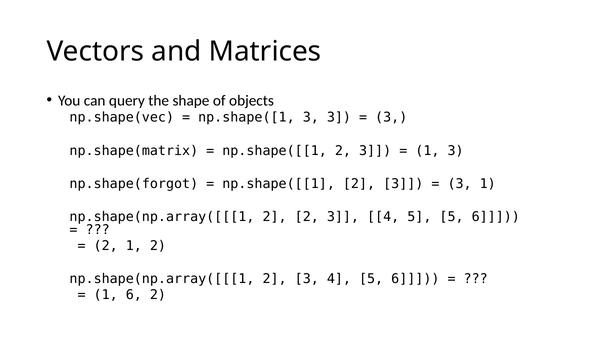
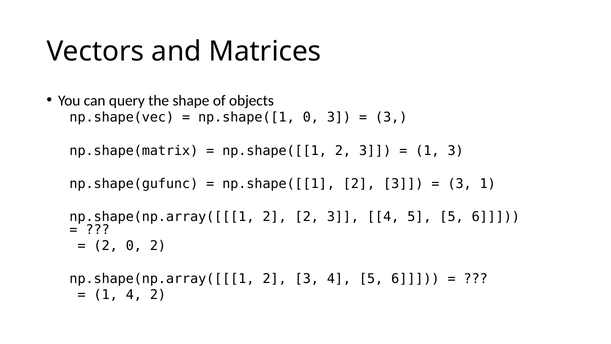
np.shape([1 3: 3 -> 0 (311, 117)
np.shape(forgot: np.shape(forgot -> np.shape(gufunc (134, 184)
2 1: 1 -> 0 (134, 246)
1 6: 6 -> 4 (134, 295)
